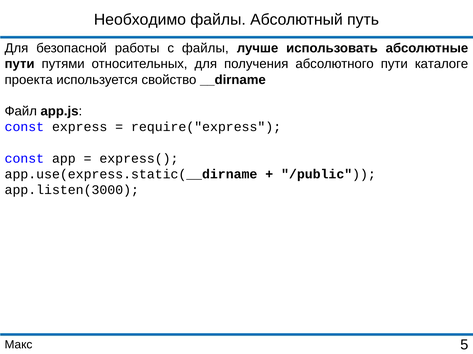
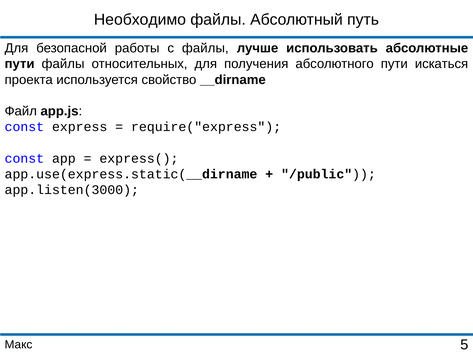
пути путями: путями -> файлы (63, 64)
каталоге: каталоге -> искаться (442, 64)
